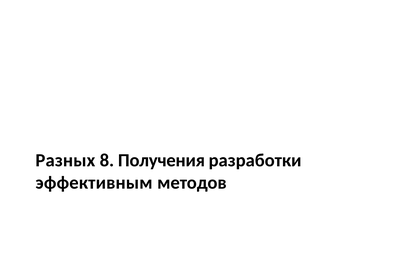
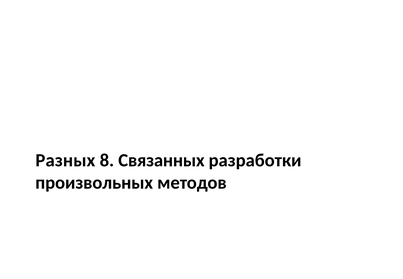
Получения: Получения -> Связанных (161, 160)
эффективным: эффективным -> произвольных (94, 183)
